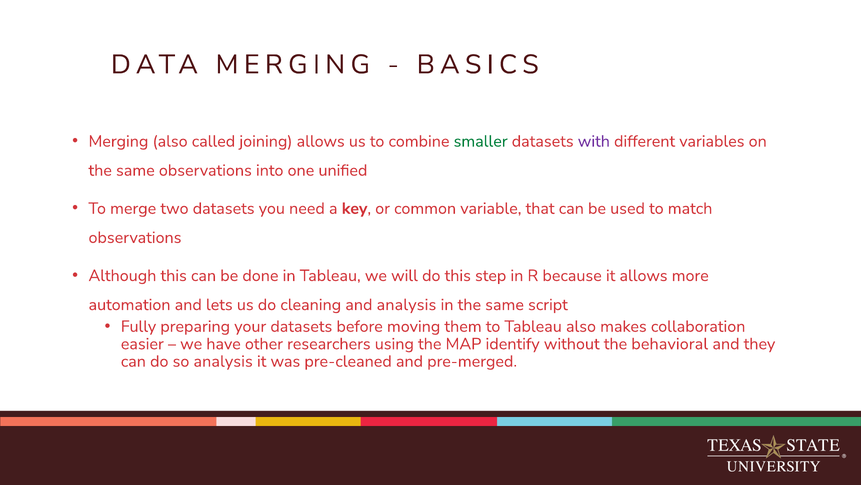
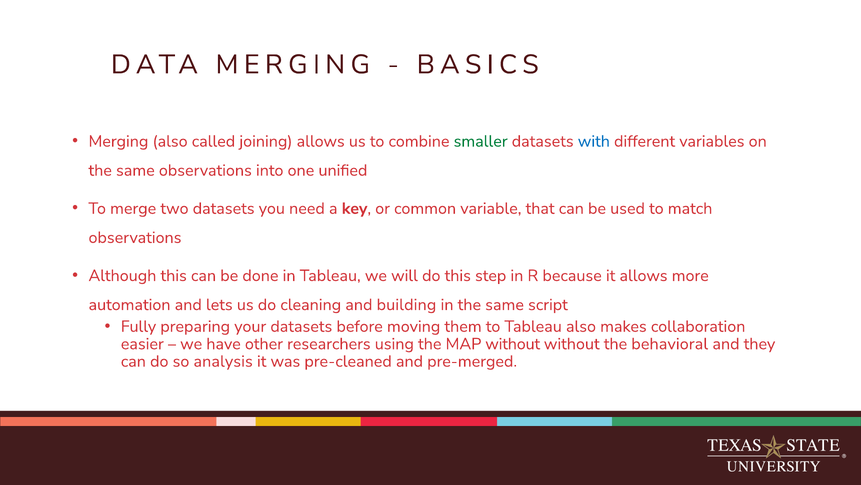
with colour: purple -> blue (594, 141)
and analysis: analysis -> building (406, 304)
MAP identify: identify -> without (513, 343)
